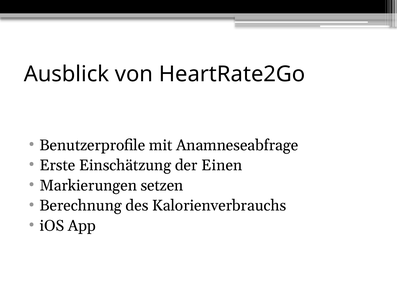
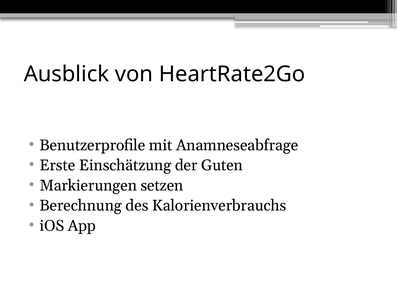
Einen: Einen -> Guten (222, 166)
